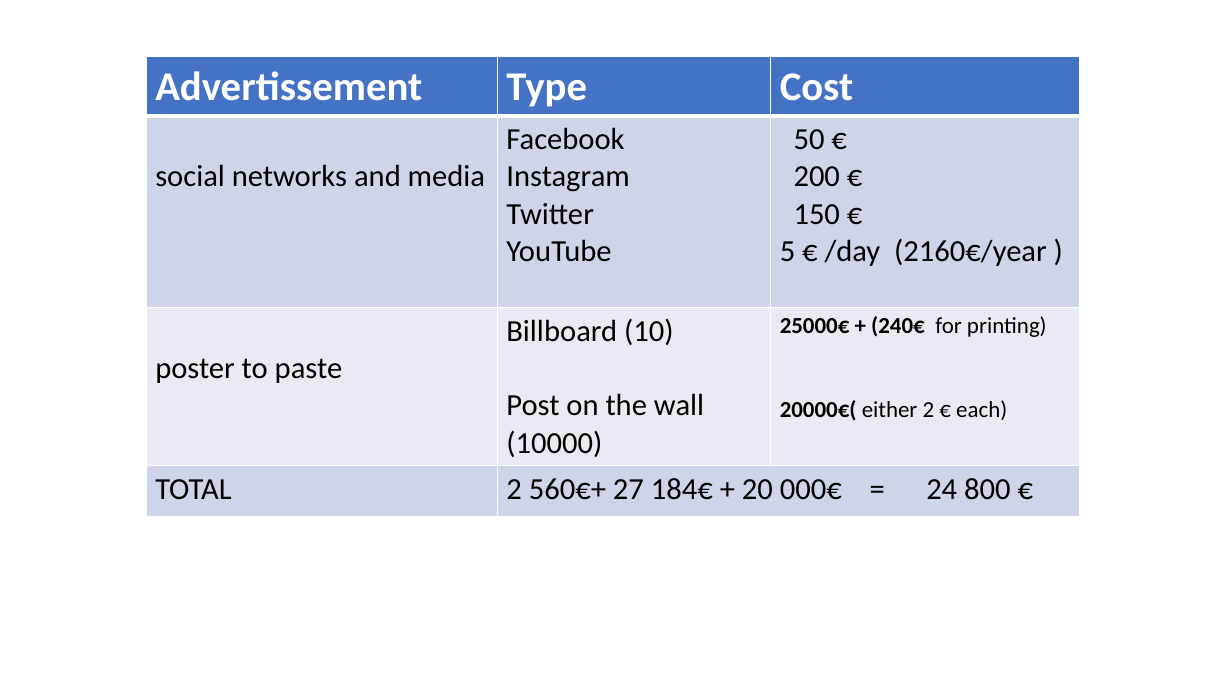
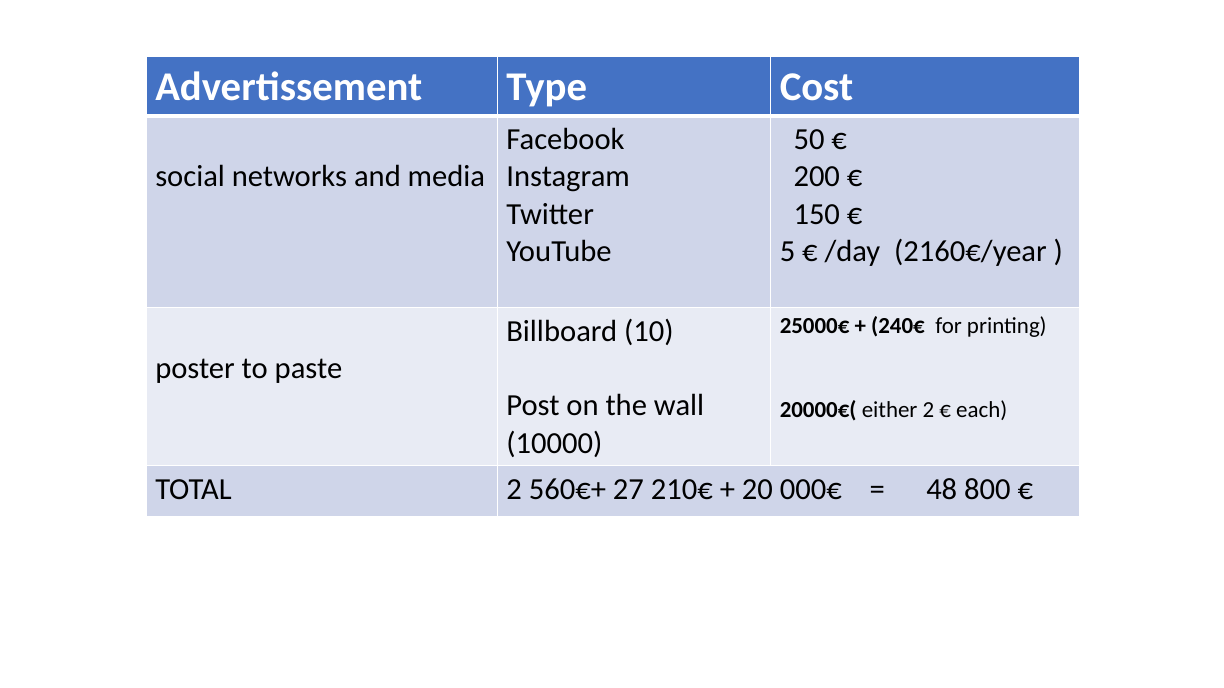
184€: 184€ -> 210€ (682, 490)
24: 24 -> 48 (942, 490)
